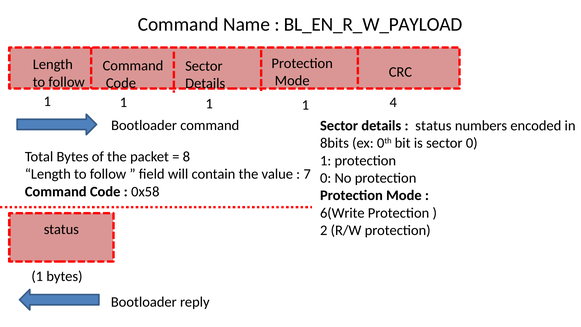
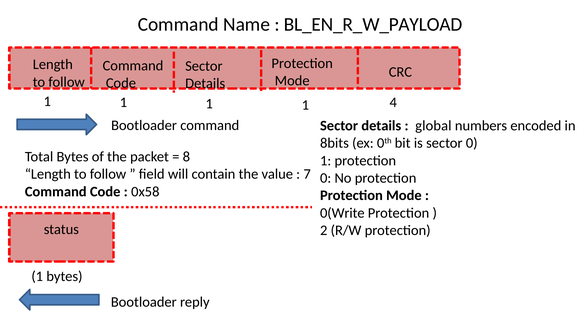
status: status -> global (433, 126)
6(Write: 6(Write -> 0(Write (342, 213)
